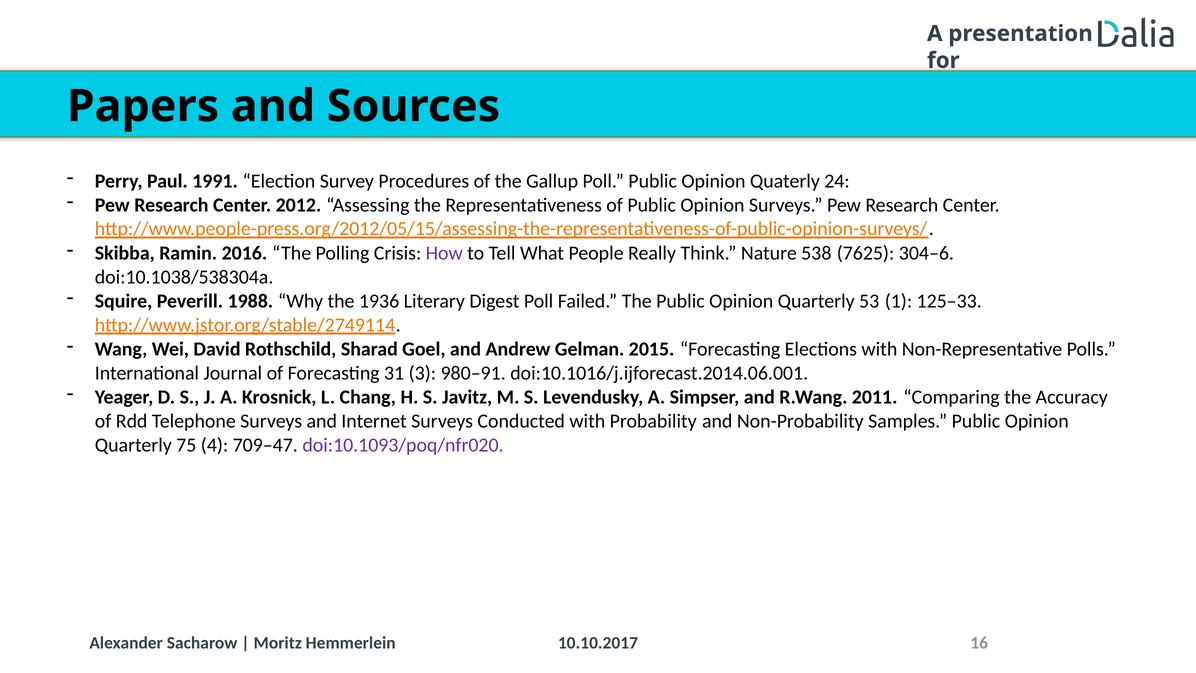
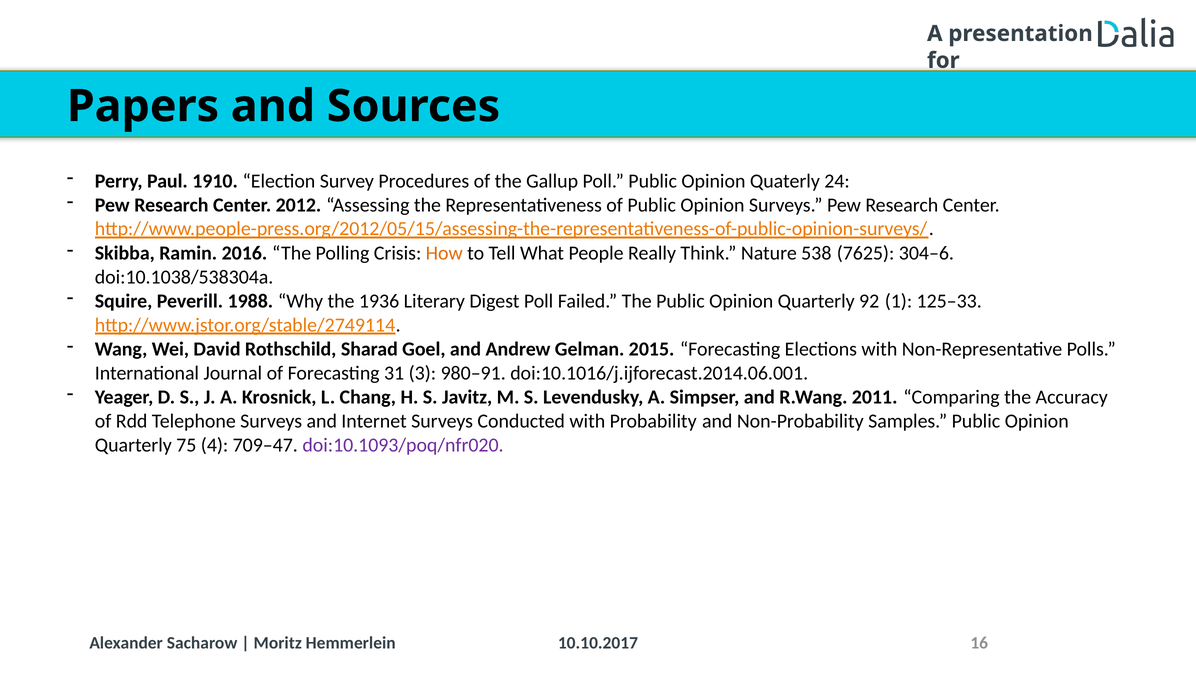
1991: 1991 -> 1910 (215, 181)
How colour: purple -> orange (444, 253)
53: 53 -> 92 (869, 301)
